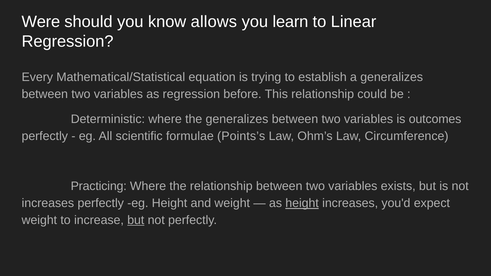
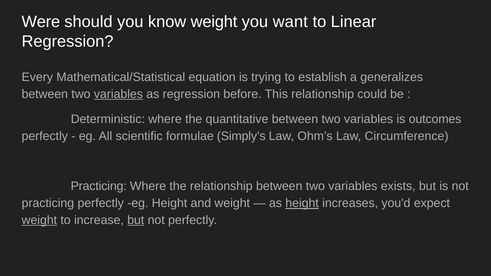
know allows: allows -> weight (214, 22)
learn: learn -> want (290, 22)
variables underline: none -> present (118, 94)
the generalizes: generalizes -> quantitative (237, 119)
Points’s: Points’s -> Simply’s (241, 136)
increases: increases -> practicing (48, 203)
weight underline: none -> present (39, 220)
